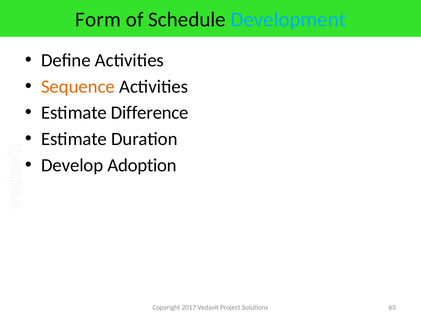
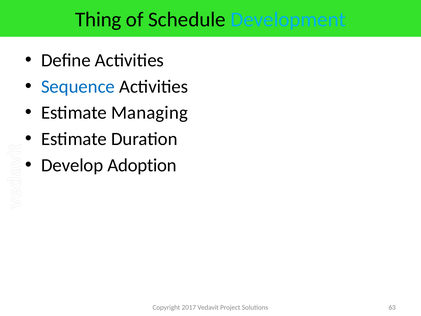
Form: Form -> Thing (98, 20)
Sequence colour: orange -> blue (78, 86)
Difference: Difference -> Managing (149, 113)
